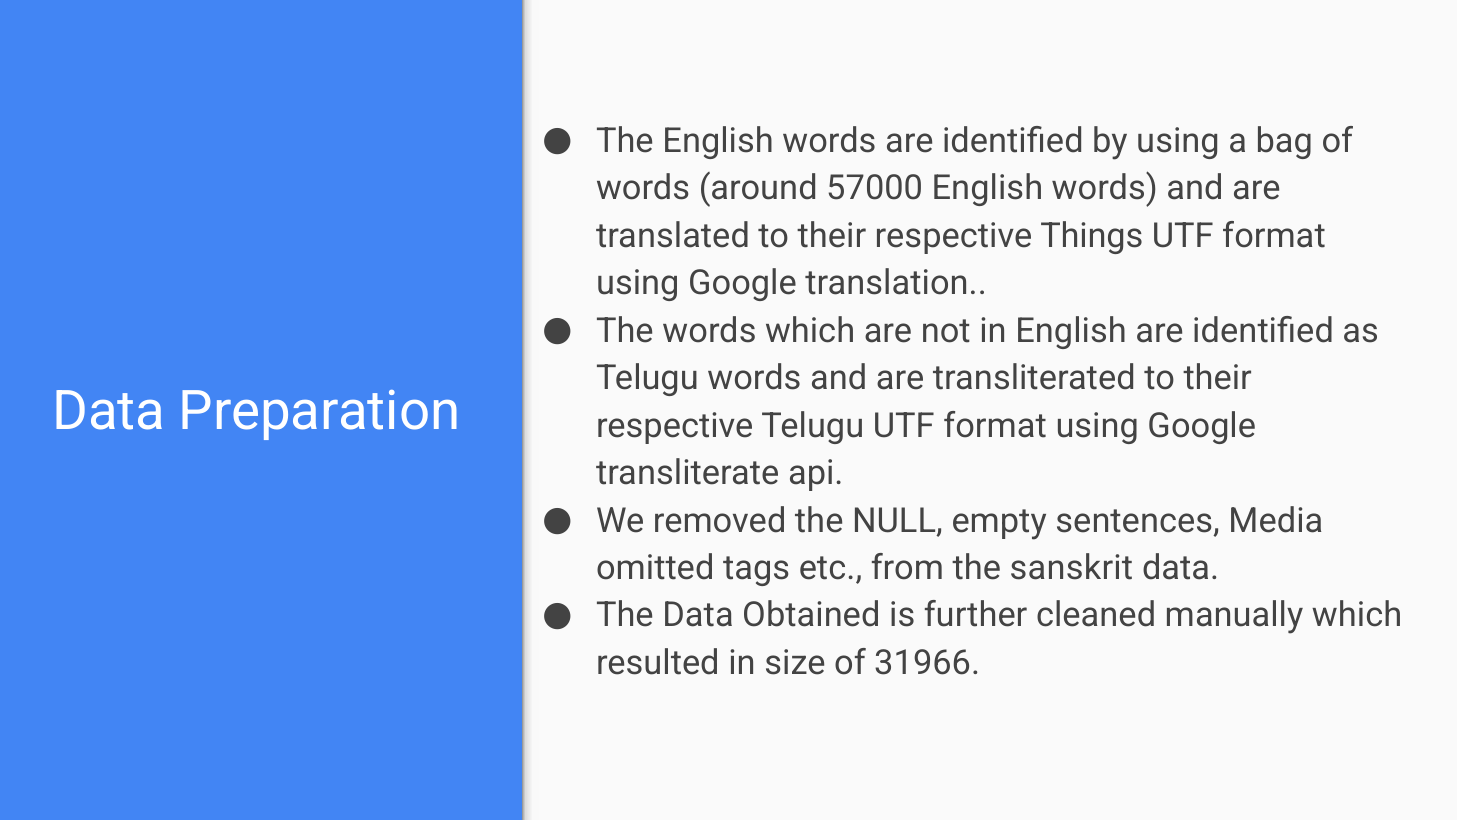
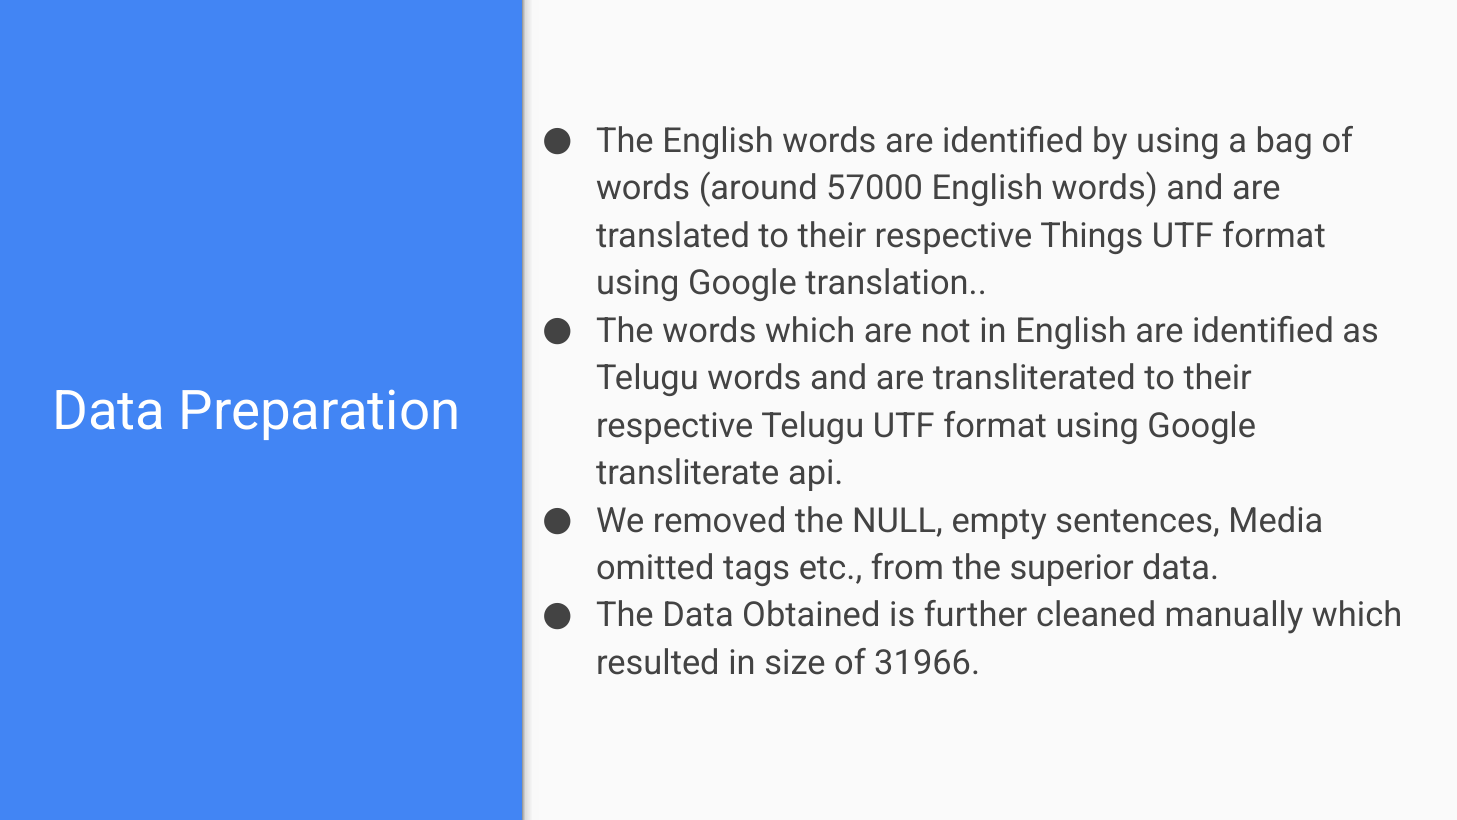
sanskrit: sanskrit -> superior (1072, 568)
